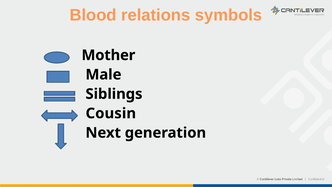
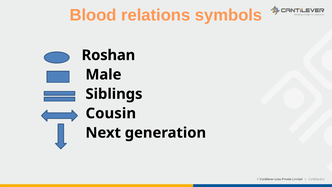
Mother: Mother -> Roshan (108, 55)
